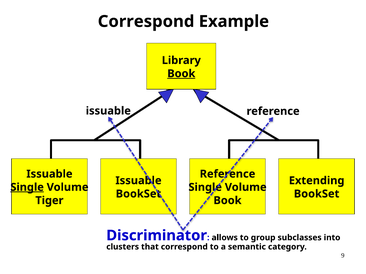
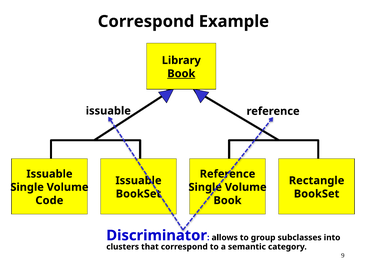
Extending: Extending -> Rectangle (317, 181)
Single underline: present -> none (27, 188)
Tiger: Tiger -> Code (49, 201)
